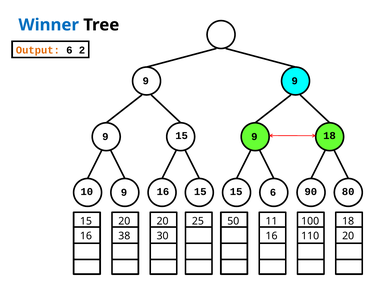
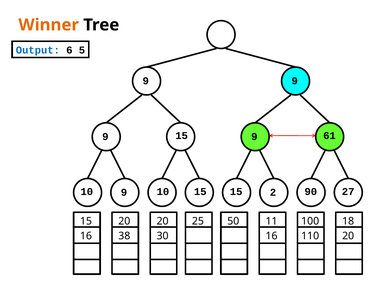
Winner colour: blue -> orange (49, 25)
Output colour: orange -> blue (38, 50)
2: 2 -> 5 (82, 50)
15 18: 18 -> 61 (329, 136)
9 16: 16 -> 10 (163, 191)
15 6: 6 -> 2 (273, 192)
80: 80 -> 27 (348, 191)
